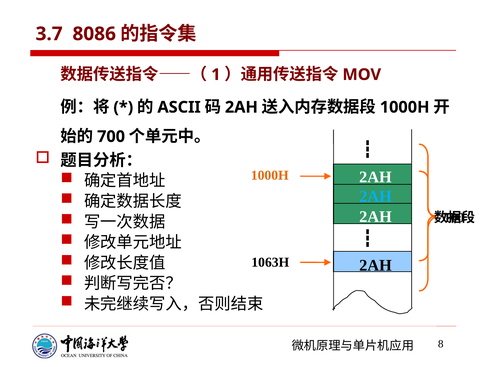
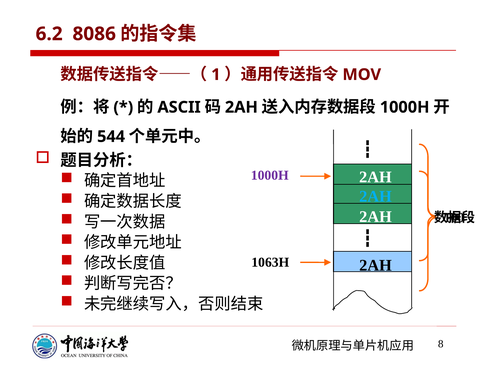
3.7: 3.7 -> 6.2 (49, 34)
700: 700 -> 544 (111, 136)
1000H colour: orange -> purple (270, 175)
